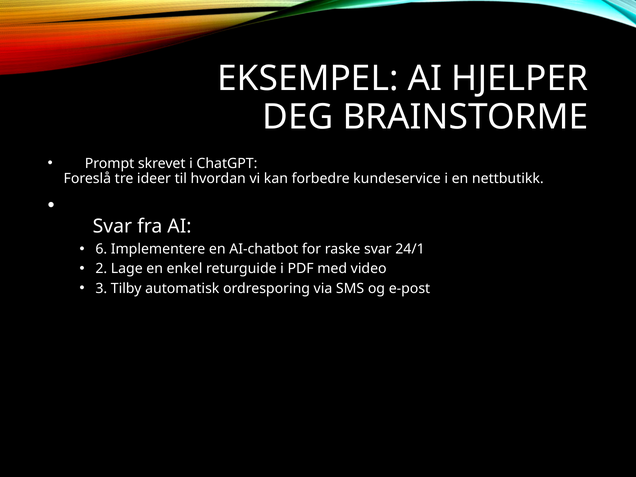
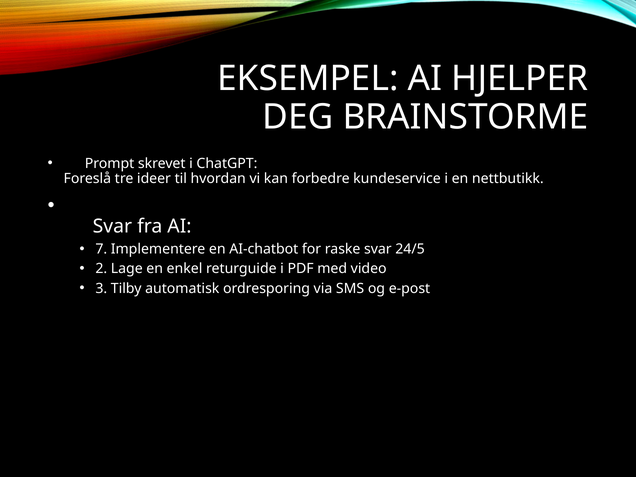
6: 6 -> 7 (101, 249)
24/1: 24/1 -> 24/5 (410, 249)
